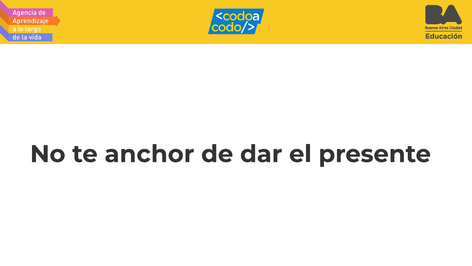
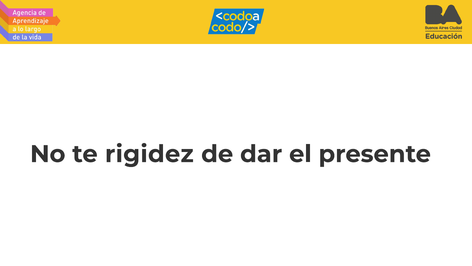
anchor: anchor -> rigidez (149, 154)
